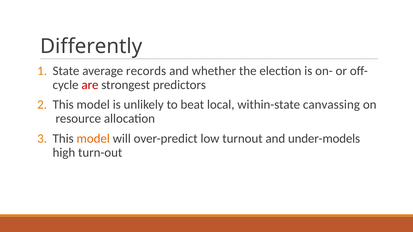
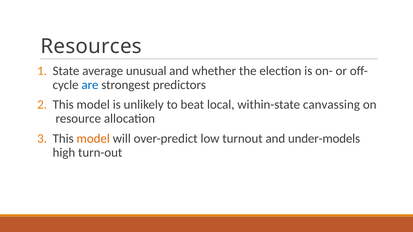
Differently: Differently -> Resources (91, 46)
records: records -> unusual (146, 71)
are colour: red -> blue (90, 85)
